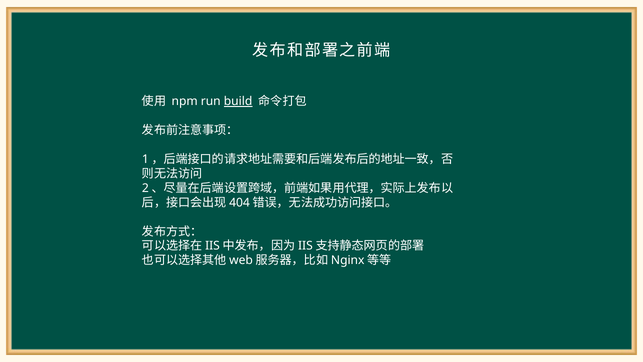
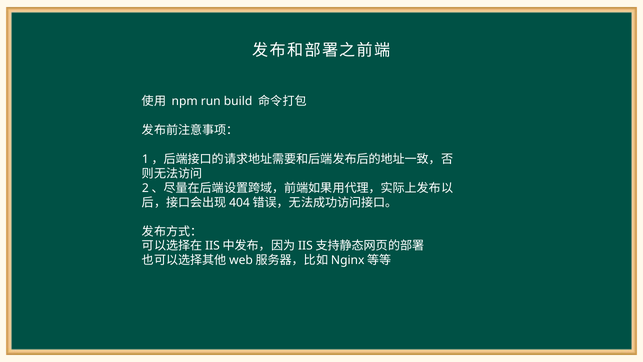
build underline: present -> none (238, 101)
